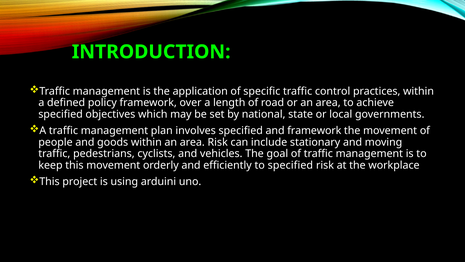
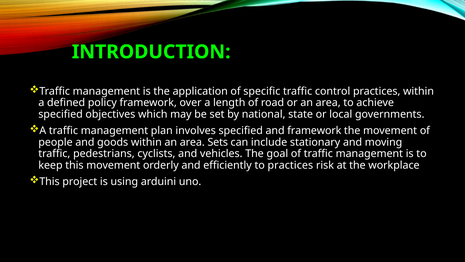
area Risk: Risk -> Sets (218, 142)
to specified: specified -> practices (290, 165)
